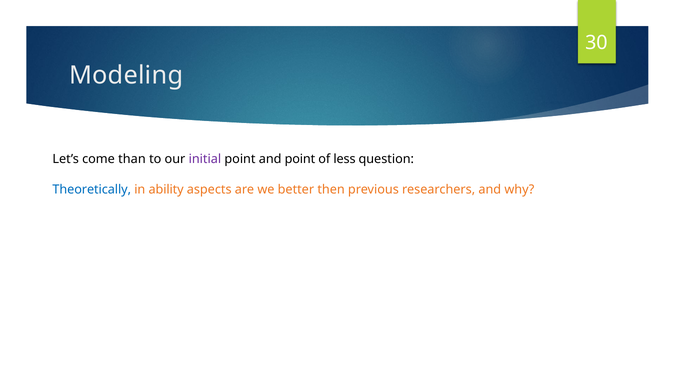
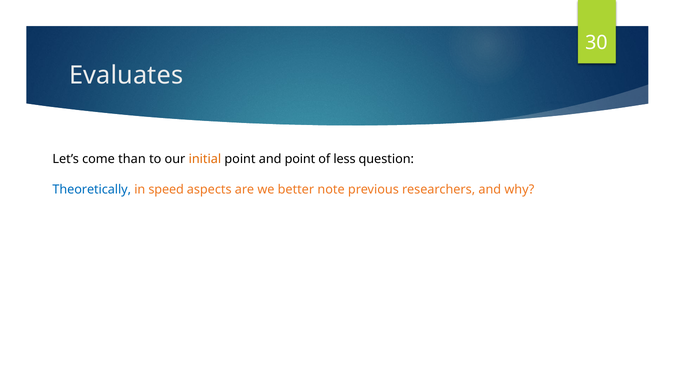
Modeling: Modeling -> Evaluates (126, 75)
initial colour: purple -> orange (205, 159)
ability: ability -> speed (166, 190)
then: then -> note (331, 190)
